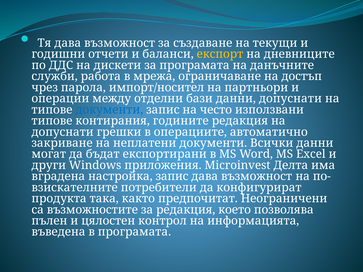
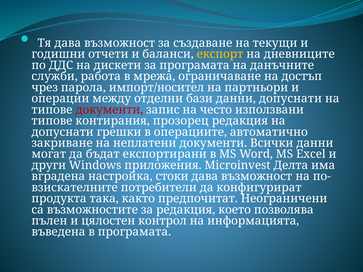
документи colour: blue -> red (109, 110)
годините: годините -> прозорец (181, 121)
настройка запис: запис -> стоки (172, 177)
